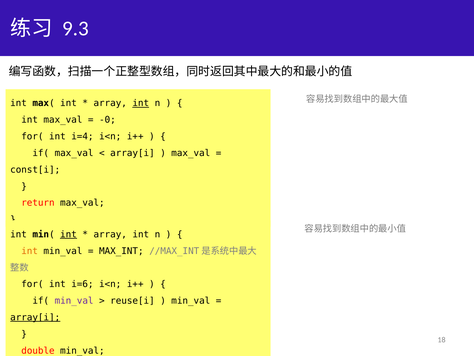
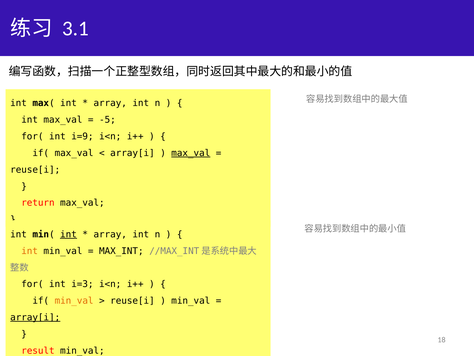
9.3: 9.3 -> 3.1 (76, 28)
int underline: present -> none (141, 103)
-0: -0 -> -5 (107, 120)
i=4: i=4 -> i=9 (82, 136)
max_val underline: none -> present (191, 153)
const[i: const[i -> reuse[i (35, 169)
i=6: i=6 -> i=3 (82, 284)
min_val colour: purple -> orange (74, 300)
double: double -> result (38, 350)
